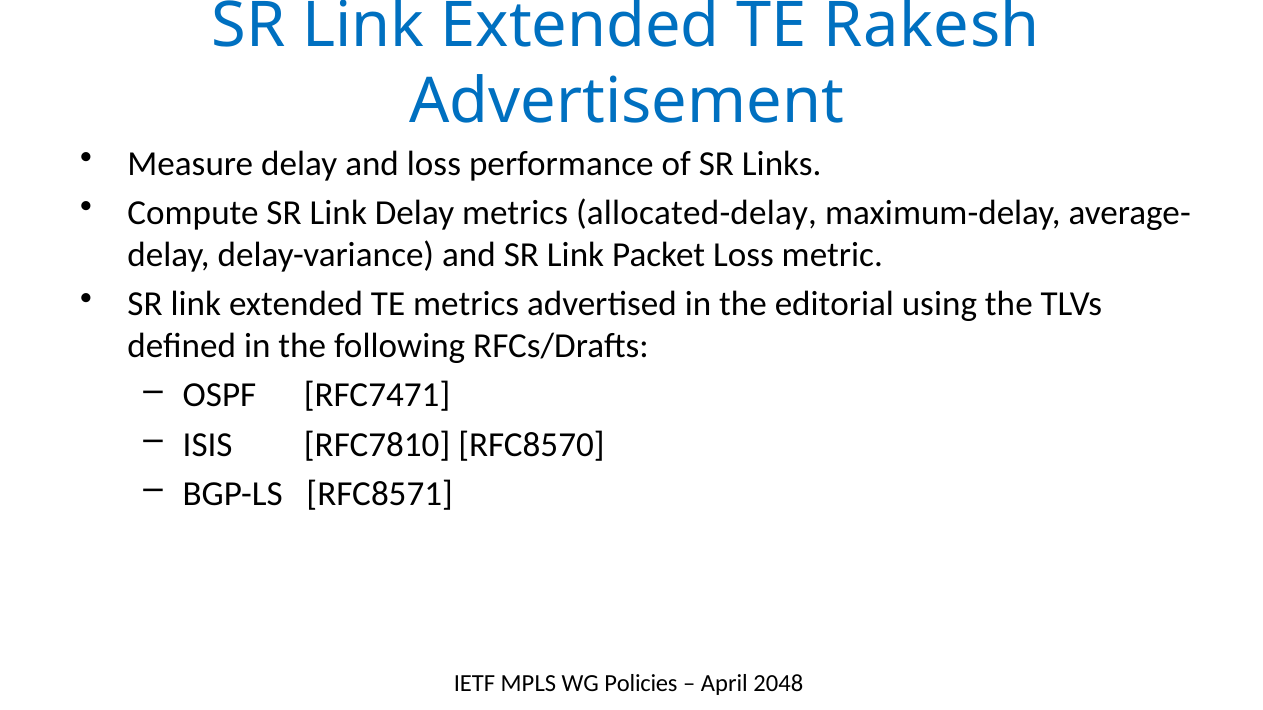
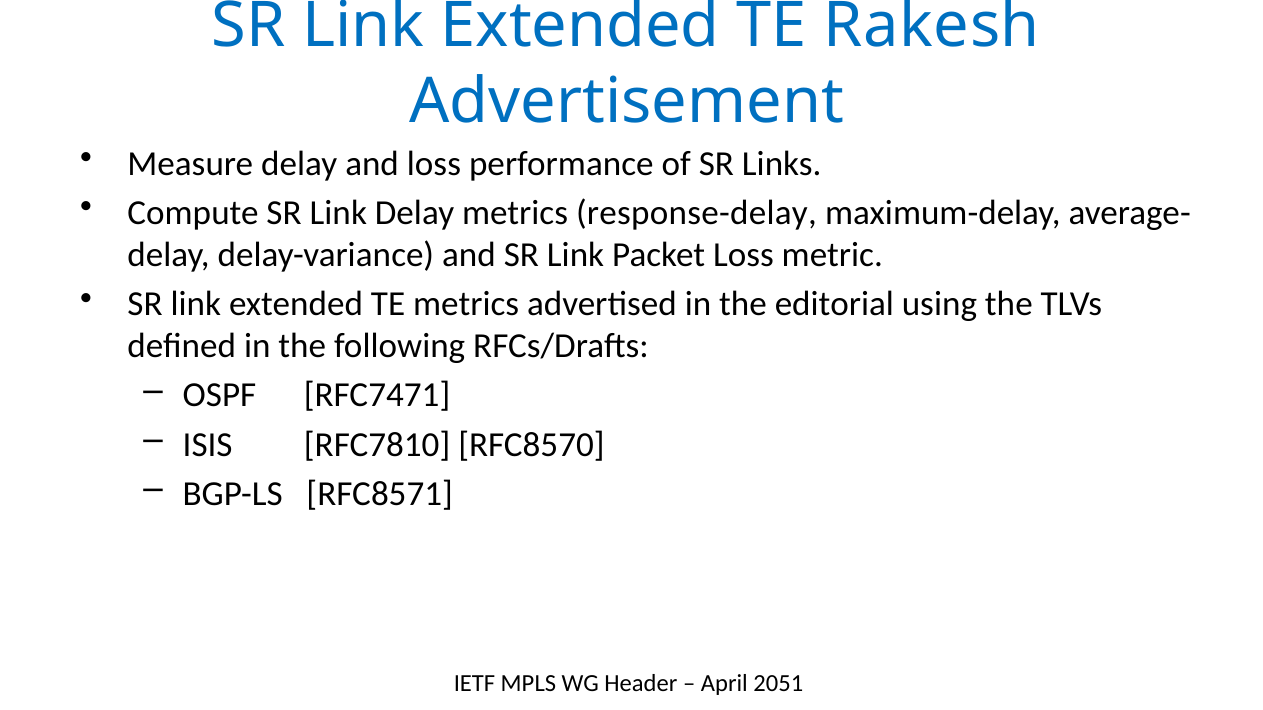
allocated-delay: allocated-delay -> response-delay (696, 213)
Policies: Policies -> Header (641, 684)
2048: 2048 -> 2051 (778, 684)
